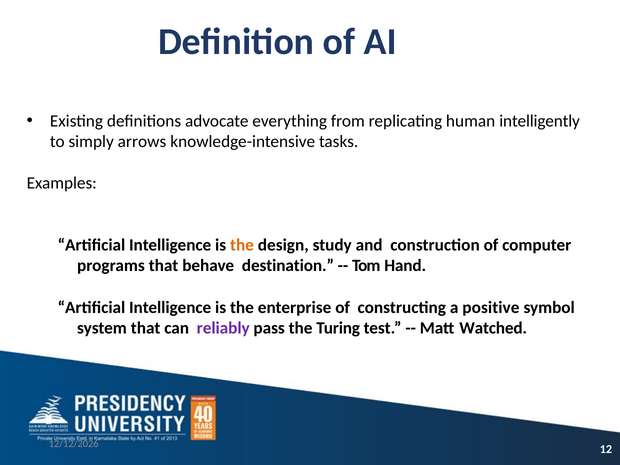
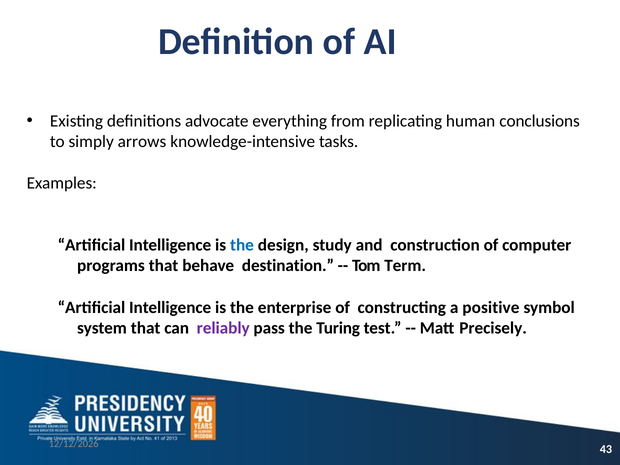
intelligently: intelligently -> conclusions (540, 121)
the colour: orange -> blue (242, 245)
Hand: Hand -> Term (405, 266)
Watched: Watched -> Precisely (493, 328)
12: 12 -> 43 (606, 449)
